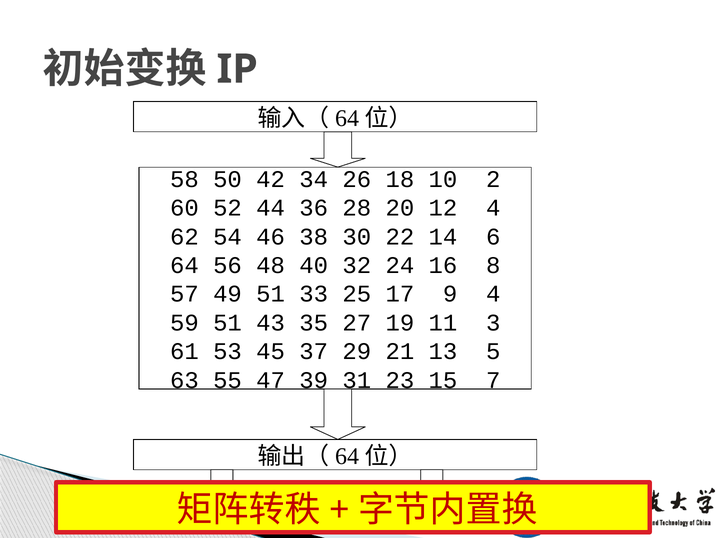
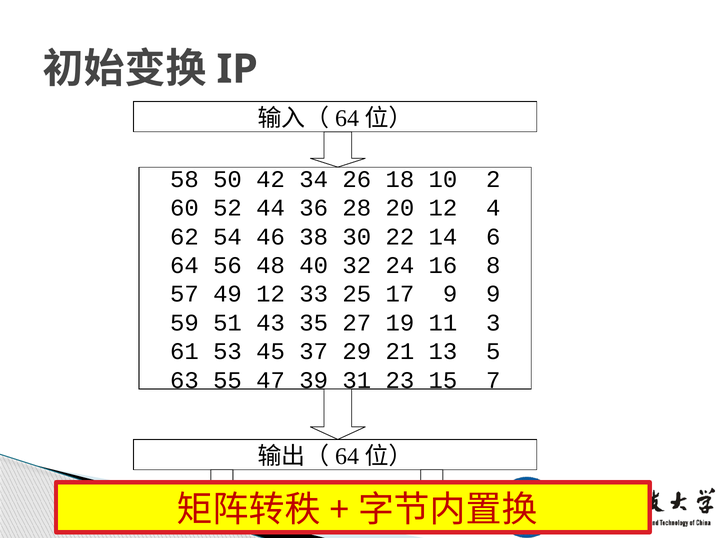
49 51: 51 -> 12 (271, 294)
9 4: 4 -> 9 (493, 294)
